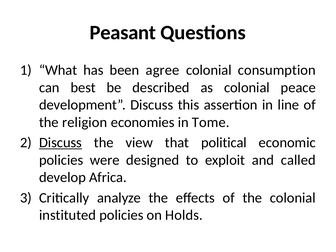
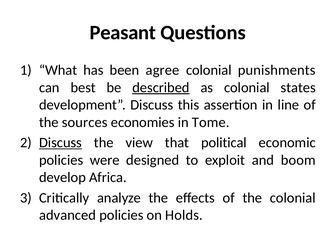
consumption: consumption -> punishments (277, 70)
described underline: none -> present (161, 88)
peace: peace -> states (298, 88)
religion: religion -> sources (85, 122)
called: called -> boom (298, 160)
instituted: instituted -> advanced (68, 215)
